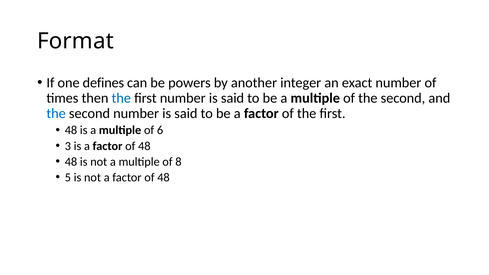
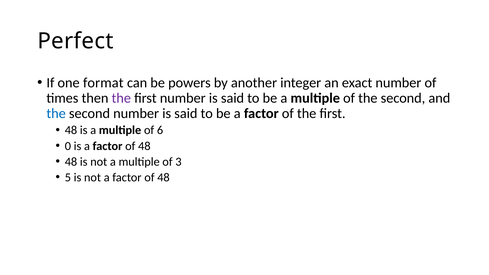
Format: Format -> Perfect (75, 41)
defines: defines -> format (103, 83)
the colour: blue -> purple (121, 98)
3: 3 -> 0 (68, 146)
8: 8 -> 3 (178, 162)
